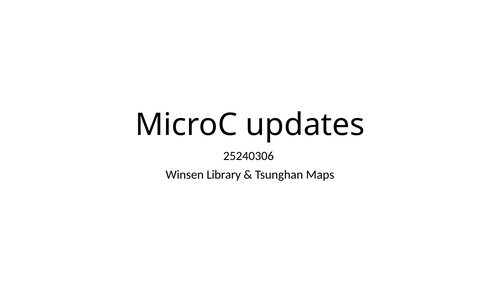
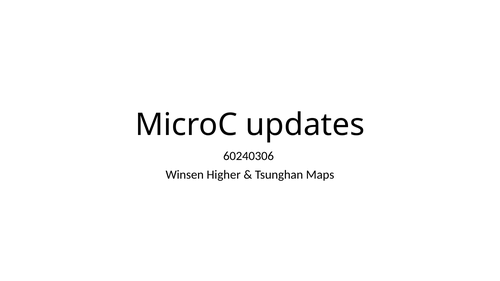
25240306: 25240306 -> 60240306 (249, 156)
Library: Library -> Higher (224, 175)
